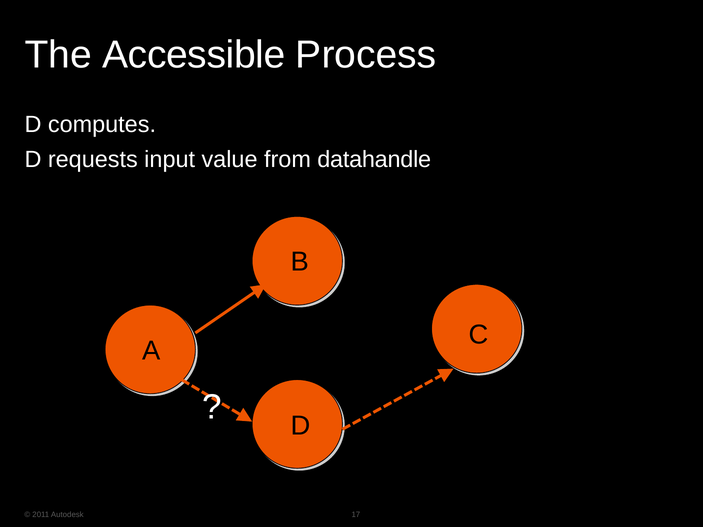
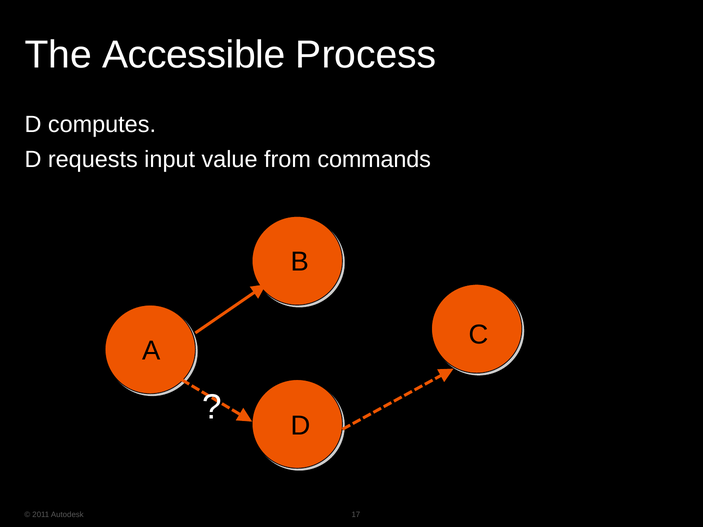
datahandle: datahandle -> commands (374, 160)
